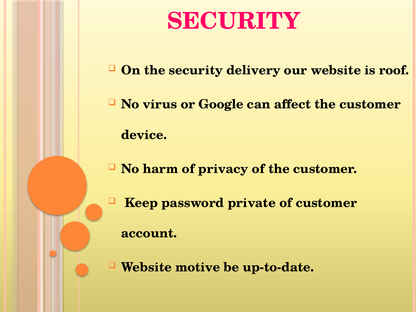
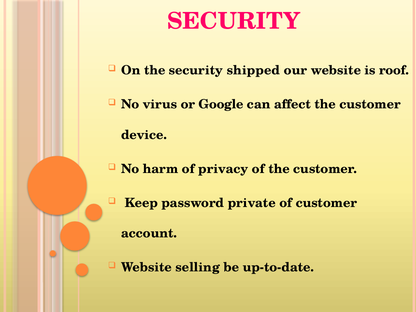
delivery: delivery -> shipped (253, 70)
motive: motive -> selling (198, 267)
